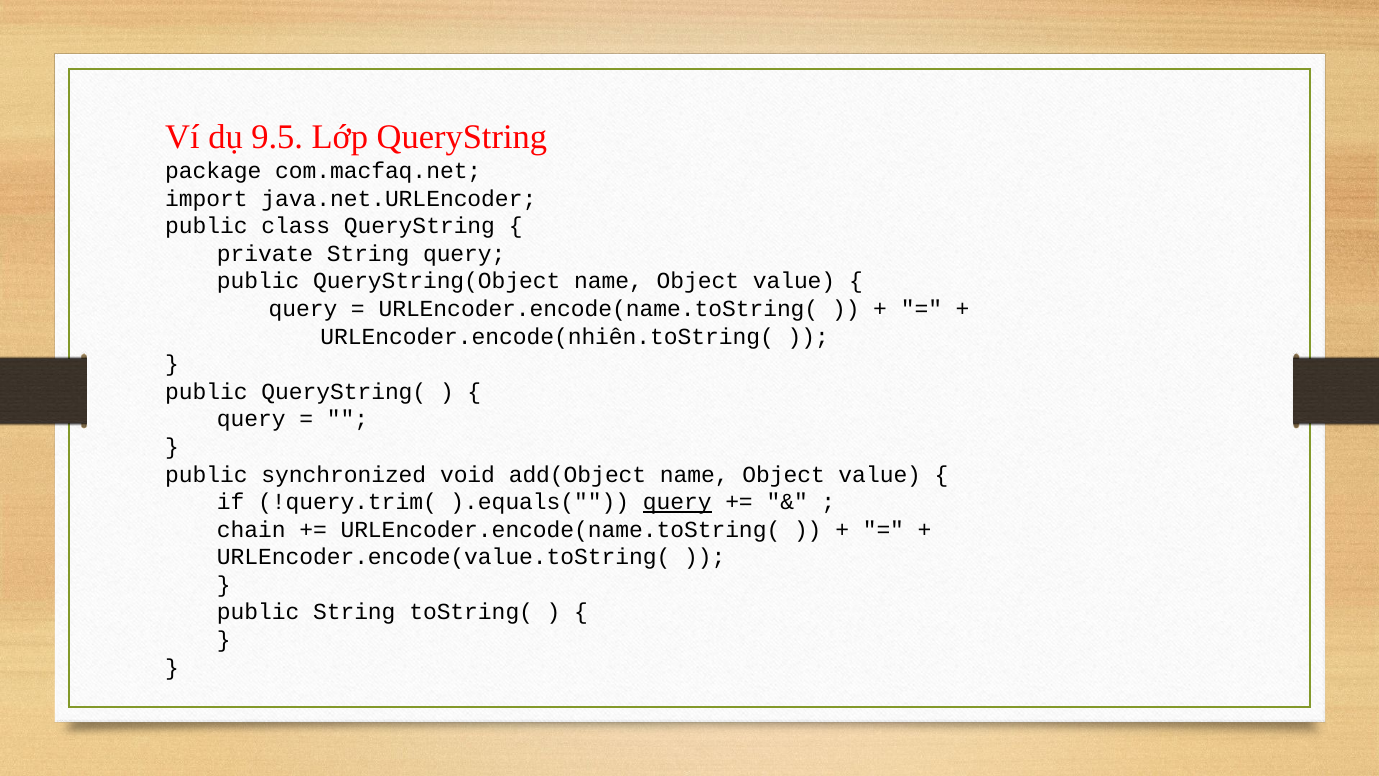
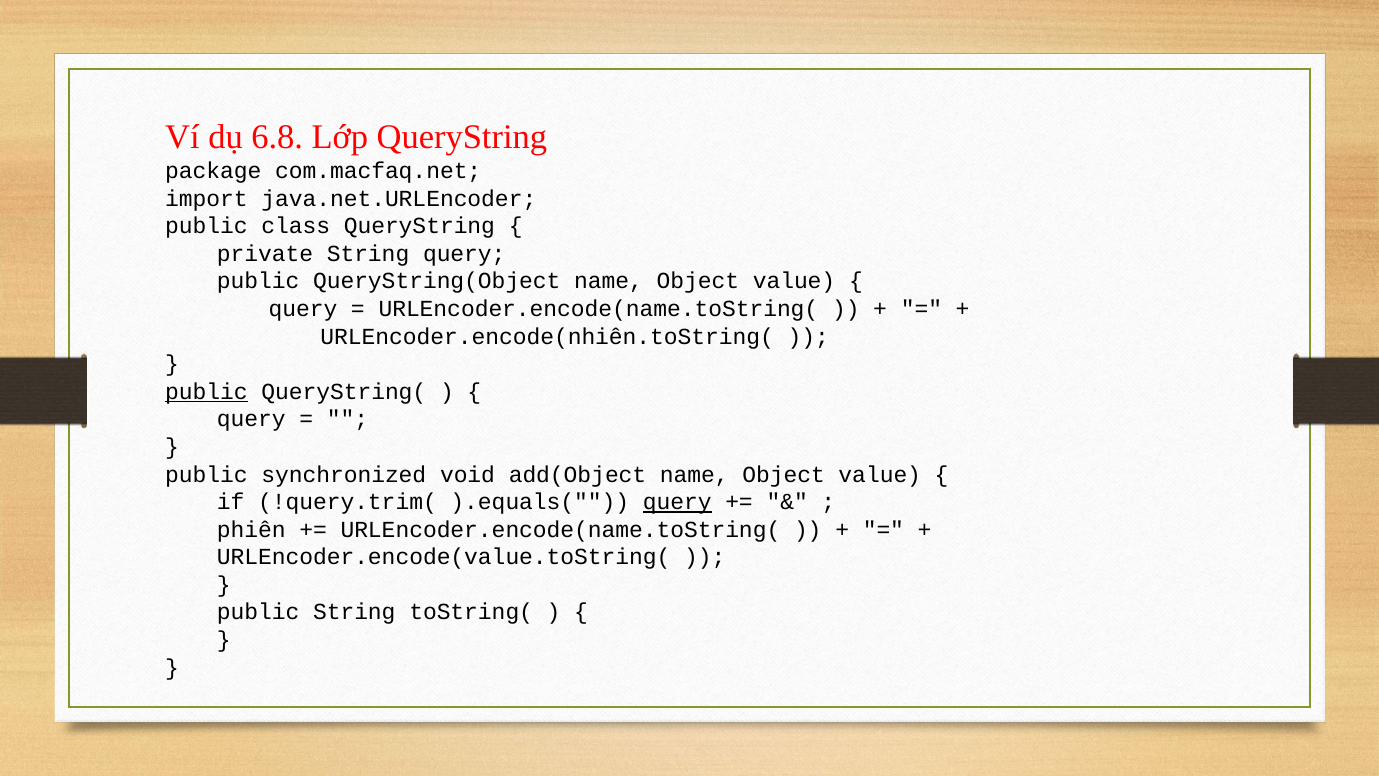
9.5: 9.5 -> 6.8 (277, 137)
public underline: none -> present (206, 392)
chain: chain -> phiên (251, 529)
